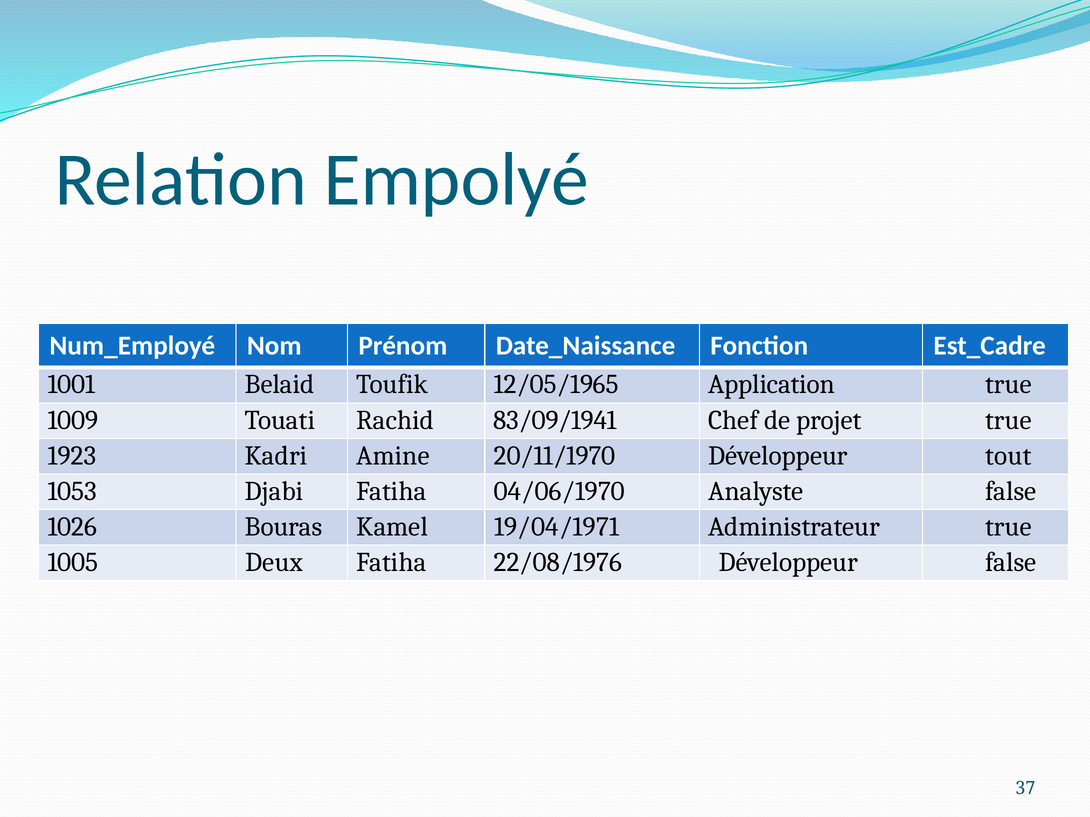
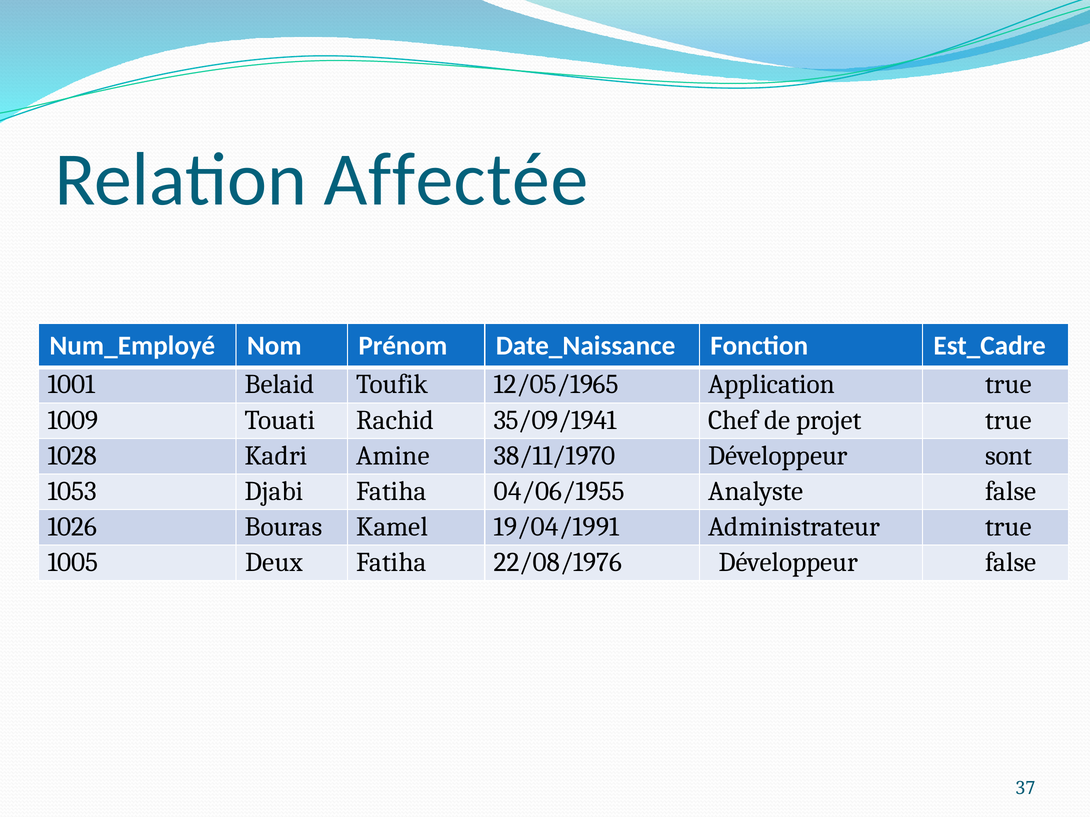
Empolyé: Empolyé -> Affectée (456, 180)
83/09/1941: 83/09/1941 -> 35/09/1941 (555, 420)
1923: 1923 -> 1028 (72, 456)
20/11/1970: 20/11/1970 -> 38/11/1970 (555, 456)
tout: tout -> sont (1009, 456)
04/06/1970: 04/06/1970 -> 04/06/1955 (559, 491)
19/04/1971: 19/04/1971 -> 19/04/1991 (557, 527)
